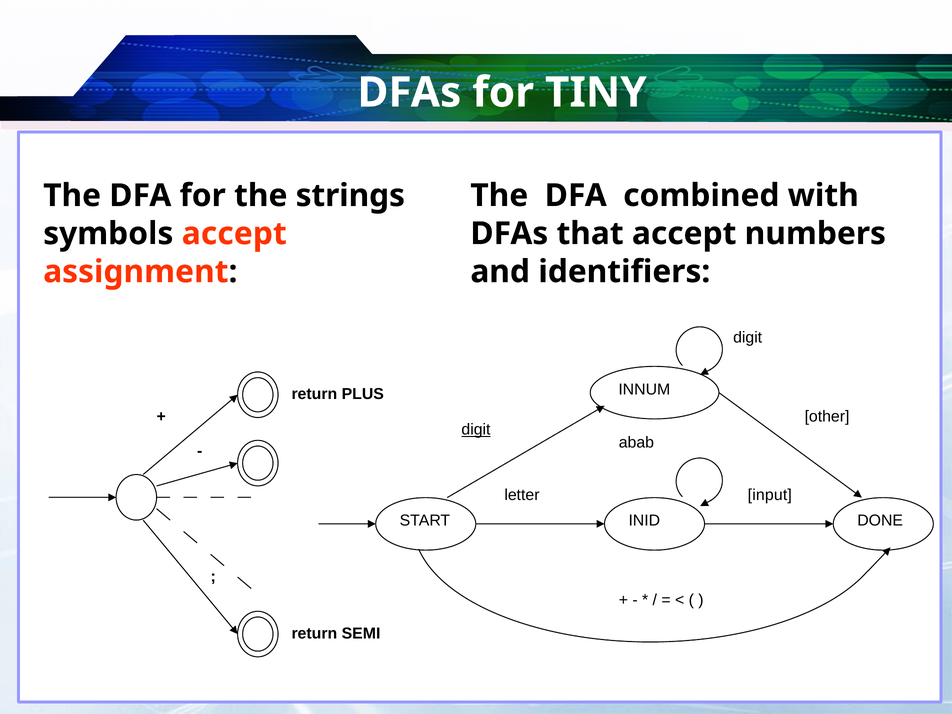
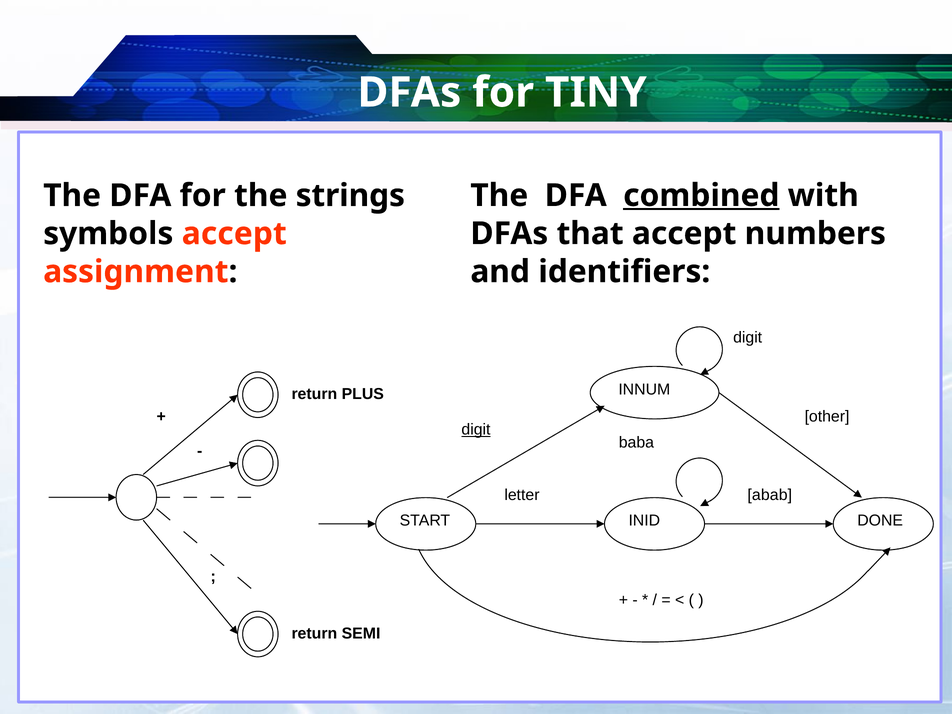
combined underline: none -> present (701, 196)
abab: abab -> baba (636, 443)
input: input -> abab (770, 495)
